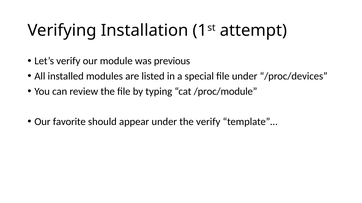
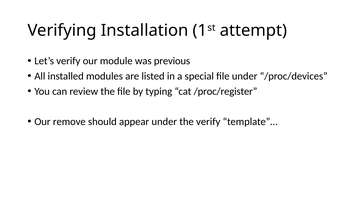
/proc/module: /proc/module -> /proc/register (225, 92)
favorite: favorite -> remove (69, 122)
